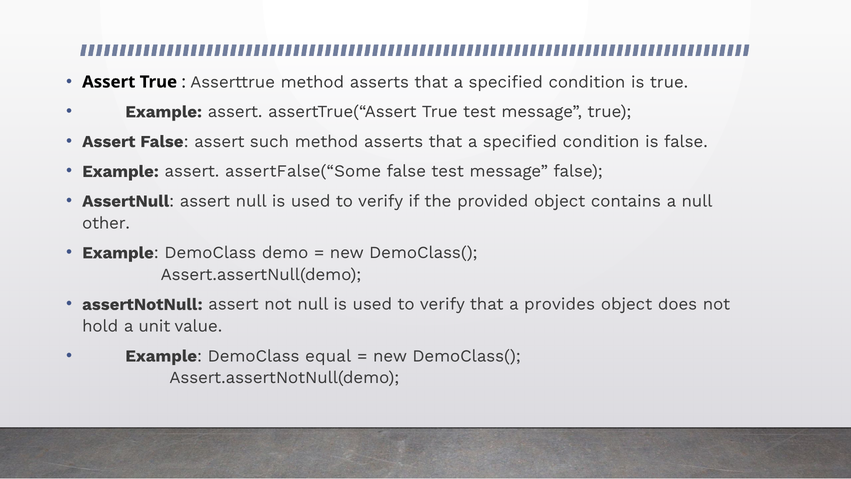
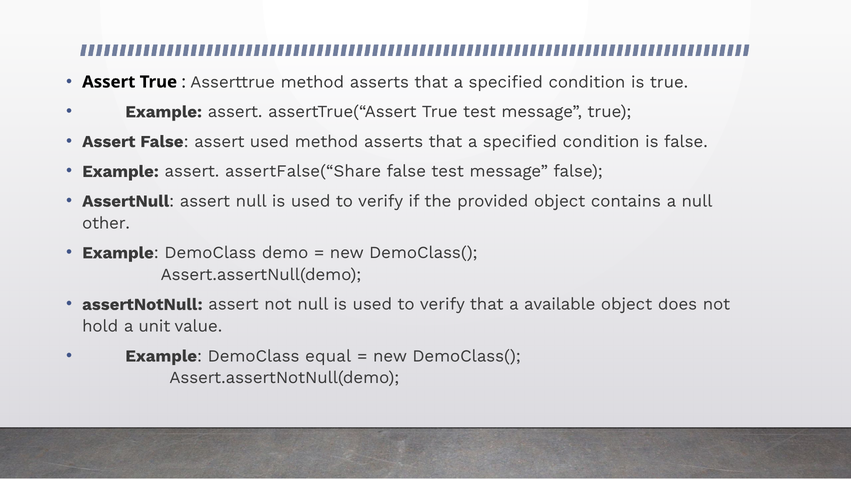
assert such: such -> used (270, 141)
assertFalse(“Some: assertFalse(“Some -> assertFalse(“Share (303, 171)
provides: provides -> available (560, 304)
